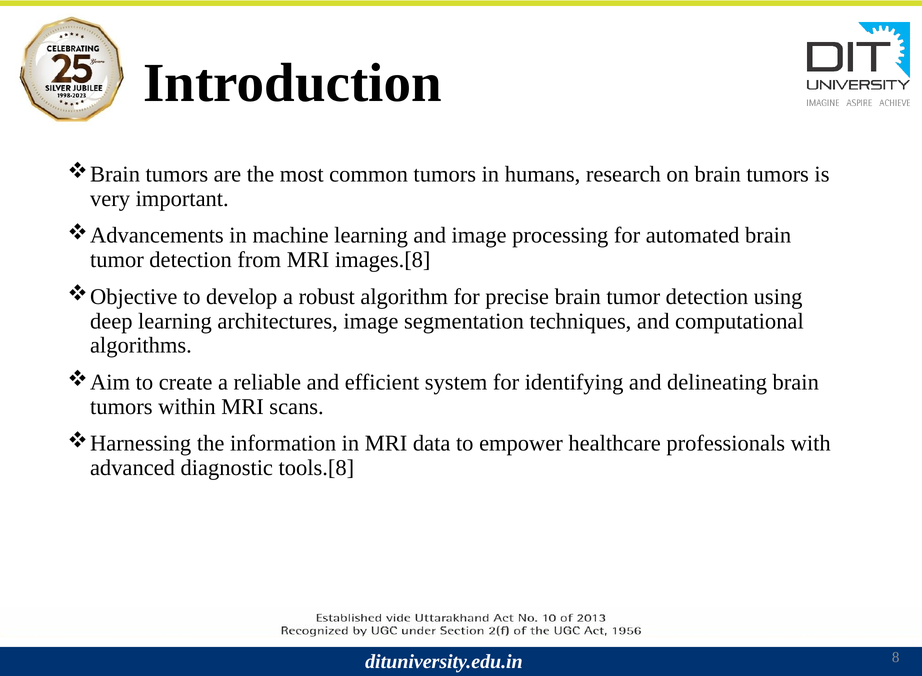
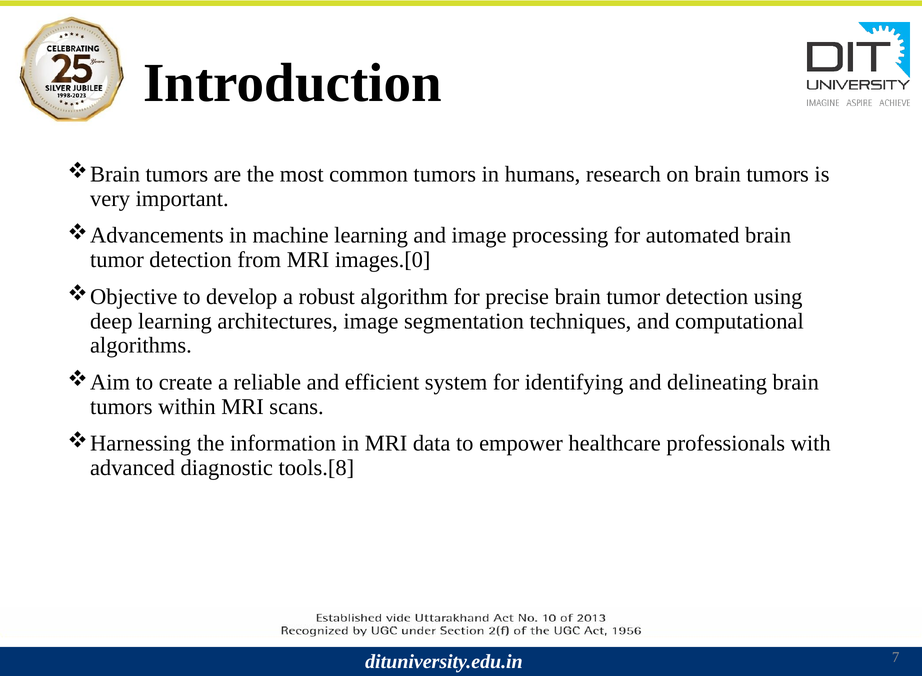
images.[8: images.[8 -> images.[0 (383, 260)
8: 8 -> 7 (896, 657)
